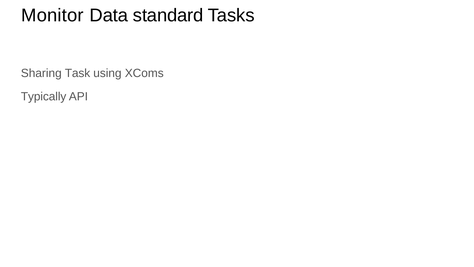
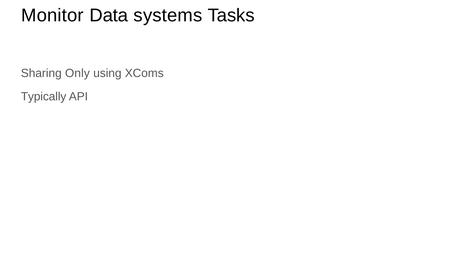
standard: standard -> systems (168, 15)
Task: Task -> Only (77, 73)
